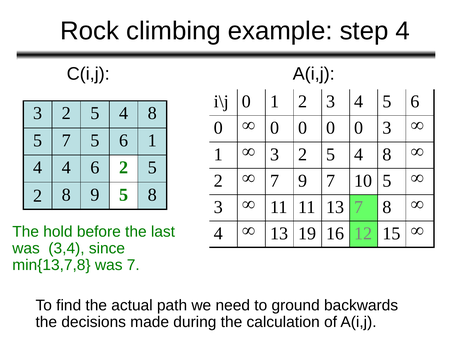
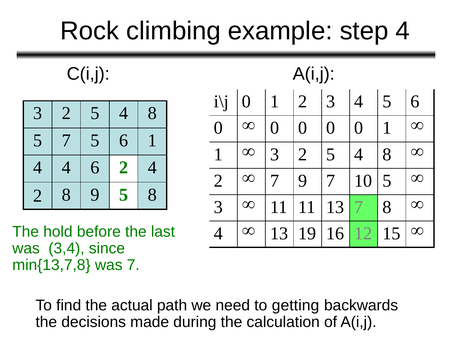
0 0 3: 3 -> 1 (387, 128)
6 2 5: 5 -> 4 (152, 167)
ground: ground -> getting (296, 305)
